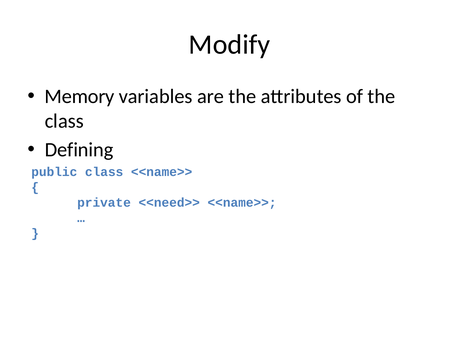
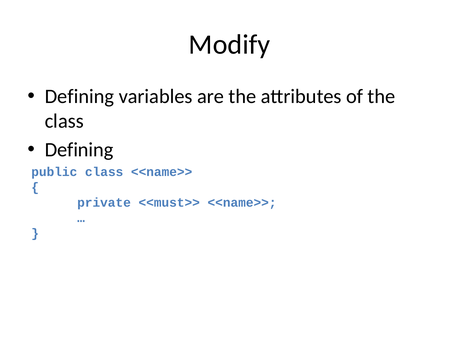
Memory: Memory -> Defining (79, 96)
<<need>>: <<need>> -> <<must>> (169, 202)
